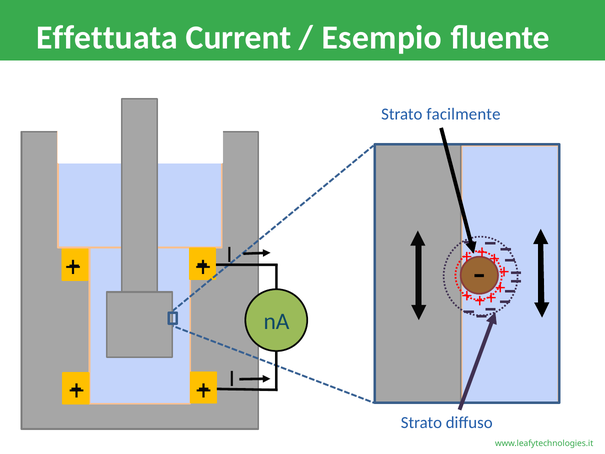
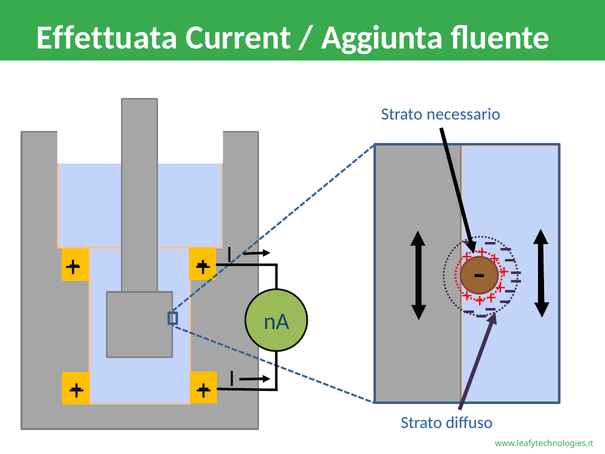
Esempio: Esempio -> Aggiunta (382, 38)
facilmente: facilmente -> necessario (463, 114)
